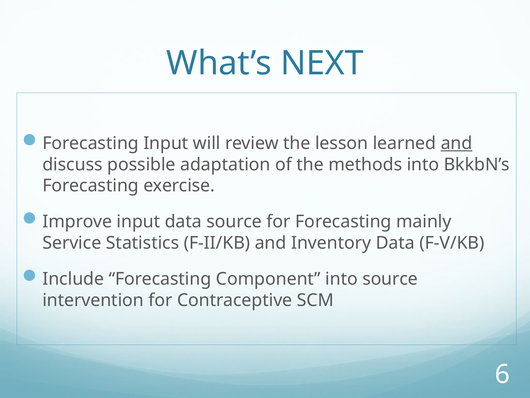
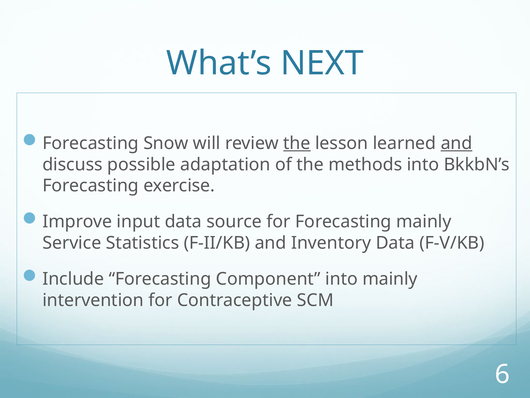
Forecasting Input: Input -> Snow (166, 143)
the underline: none -> present (297, 143)
into source: source -> mainly (390, 279)
